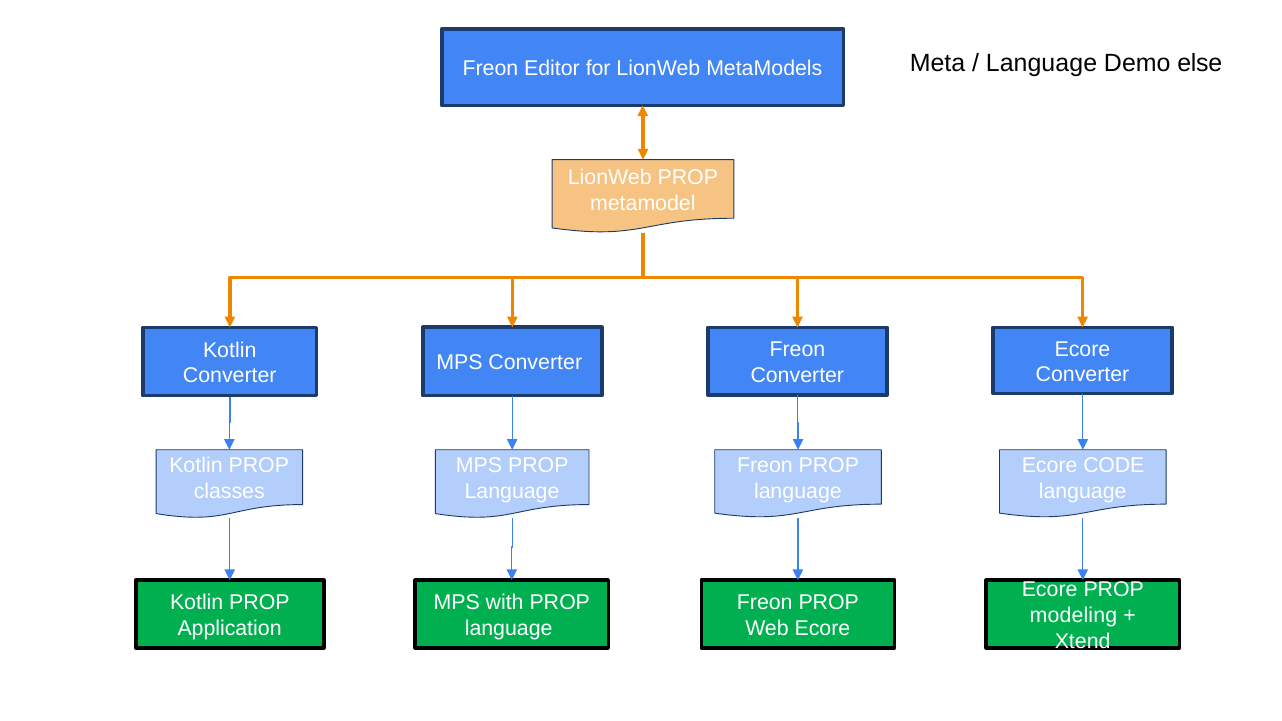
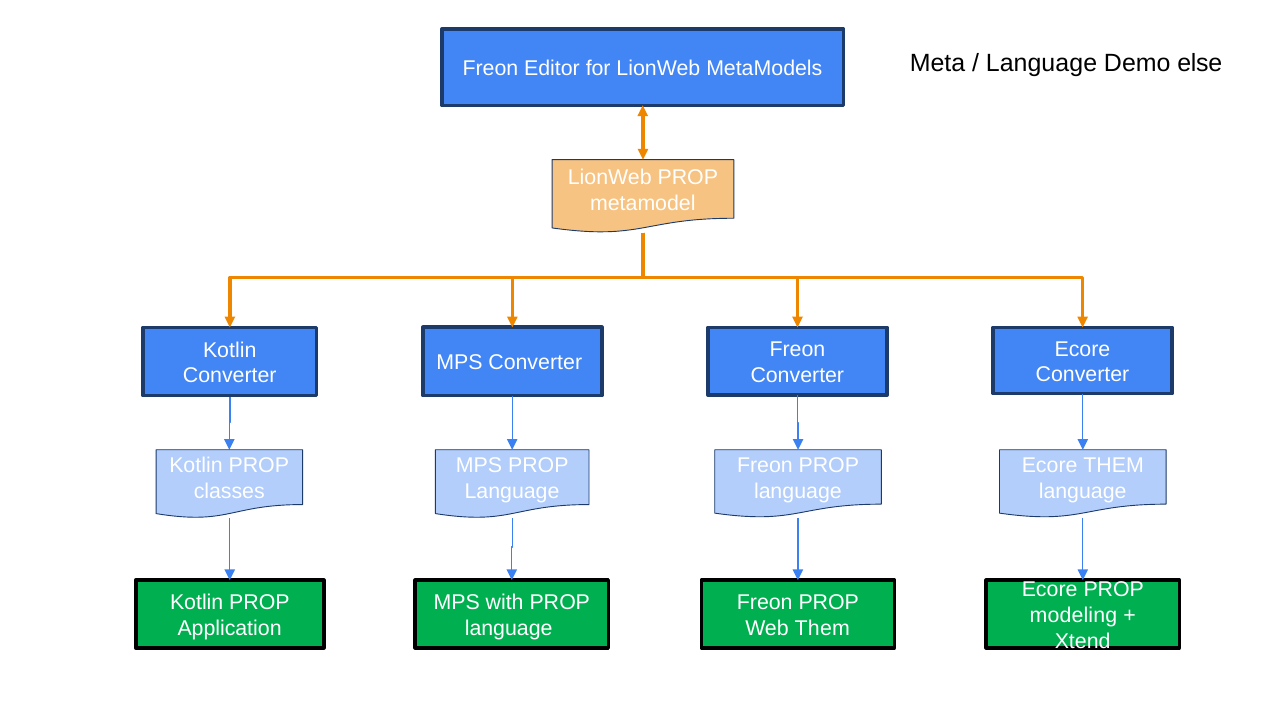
Ecore CODE: CODE -> THEM (1114, 466)
Web Ecore: Ecore -> Them (822, 628)
